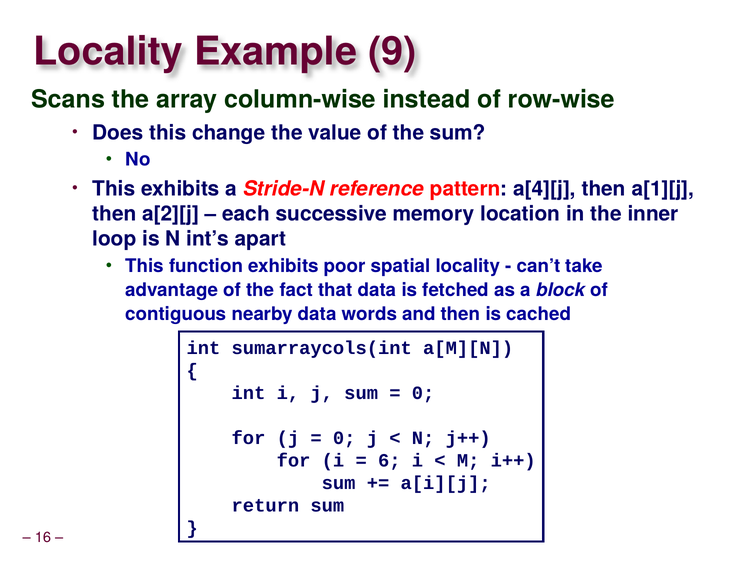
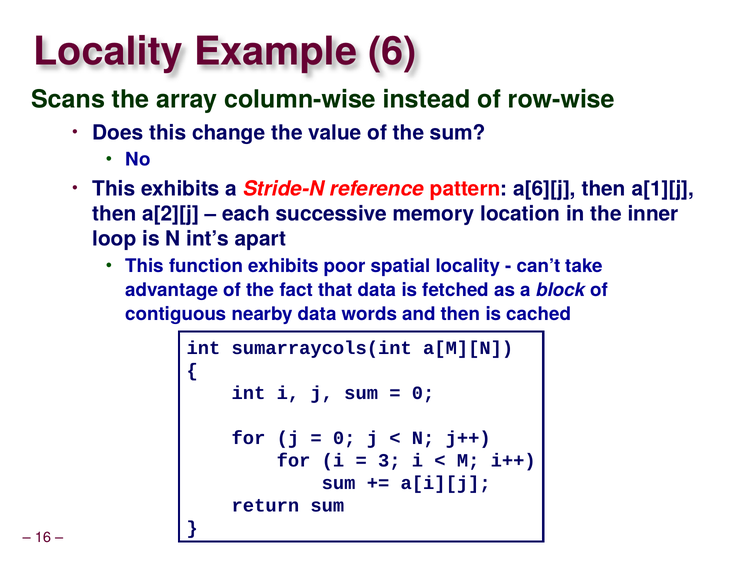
9: 9 -> 6 (392, 52)
a[4][j: a[4][j -> a[6][j (545, 189)
6: 6 -> 3 (389, 461)
